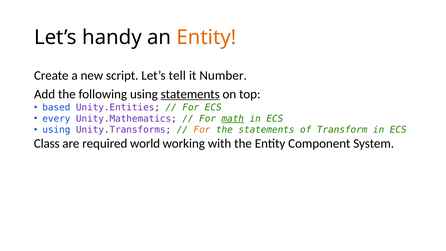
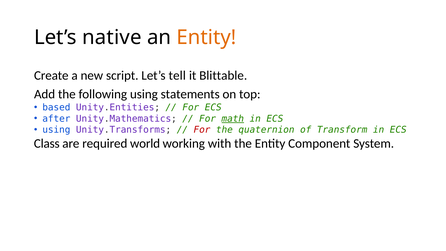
handy: handy -> native (112, 37)
Number: Number -> Blittable (223, 75)
statements underline: present -> none (190, 94)
every: every -> after (56, 119)
For colour: orange -> red (202, 130)
the statements: statements -> quaternion (266, 130)
